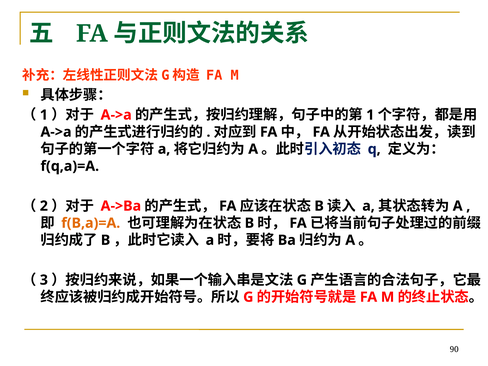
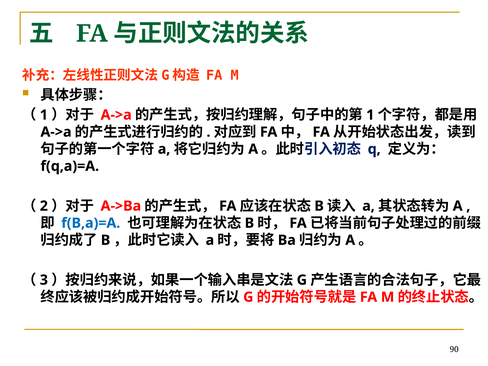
f(B,a)=A colour: orange -> blue (91, 223)
